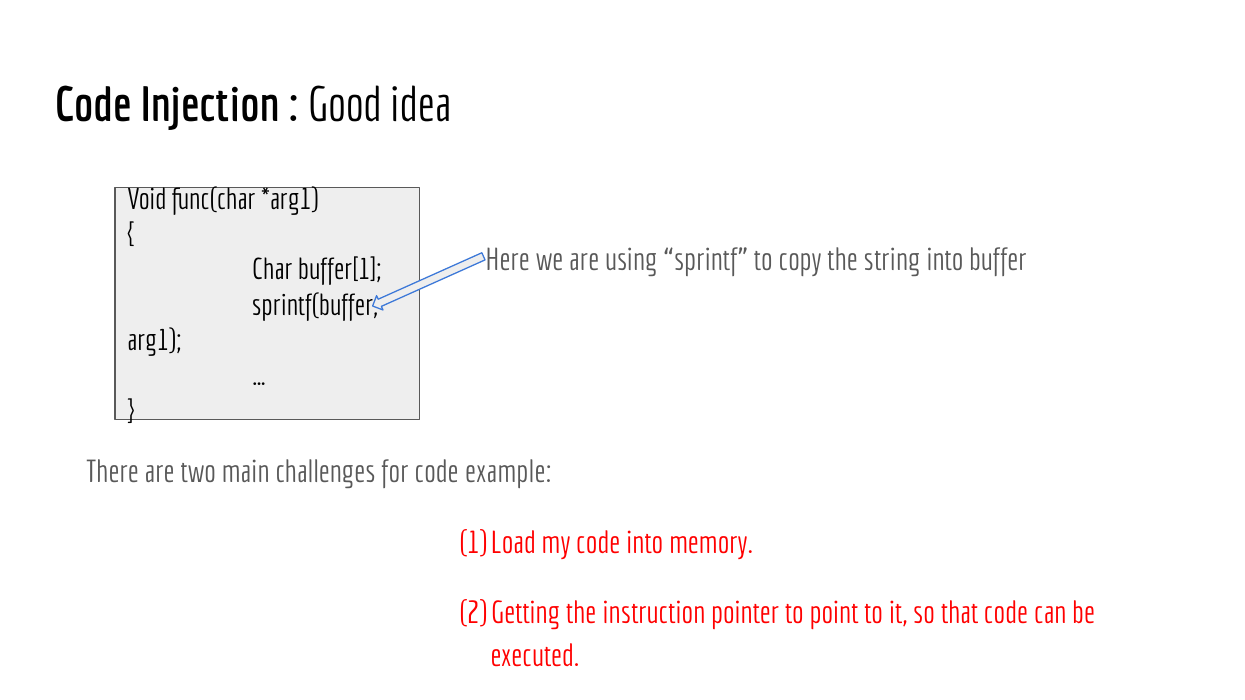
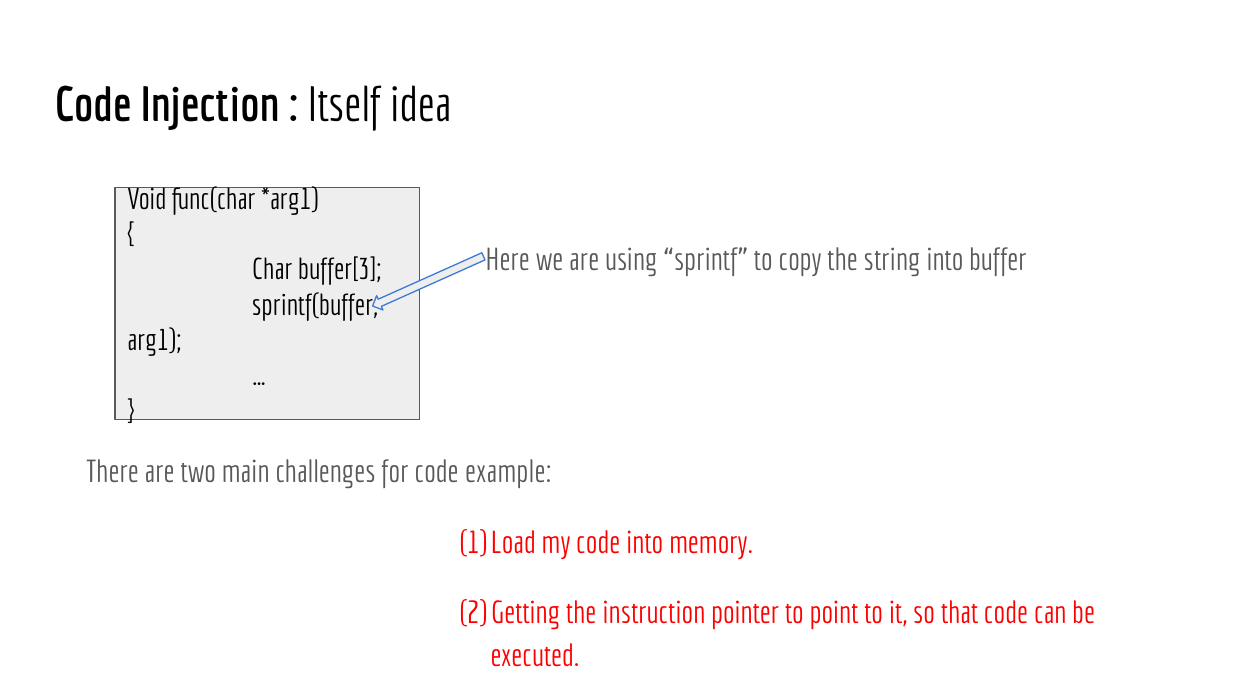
Good: Good -> Itself (344, 105)
buffer[1: buffer[1 -> buffer[3 (340, 270)
